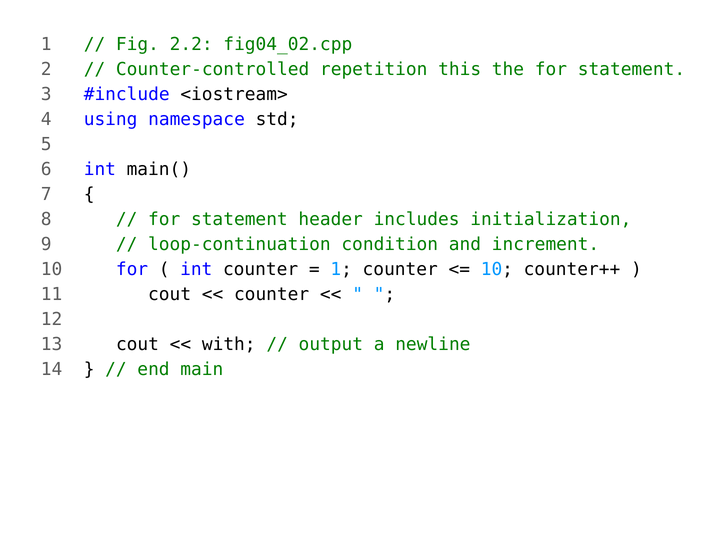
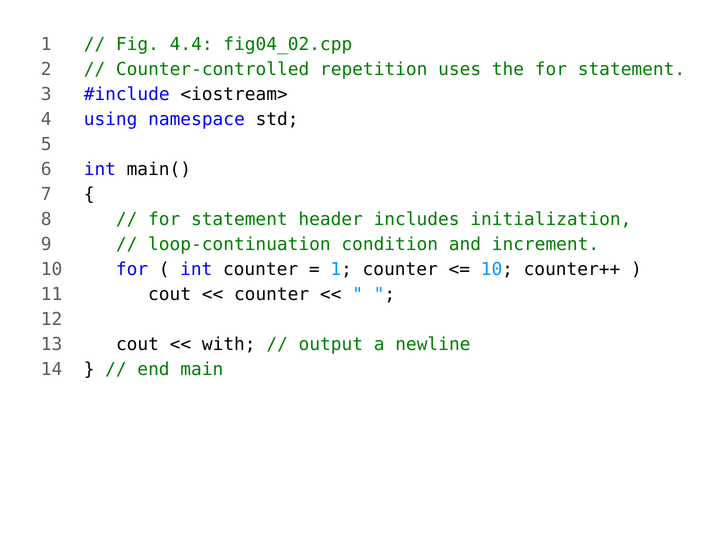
2.2: 2.2 -> 4.4 (191, 44)
this: this -> uses (460, 69)
